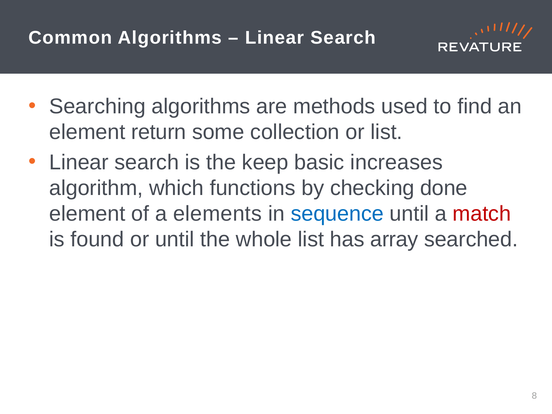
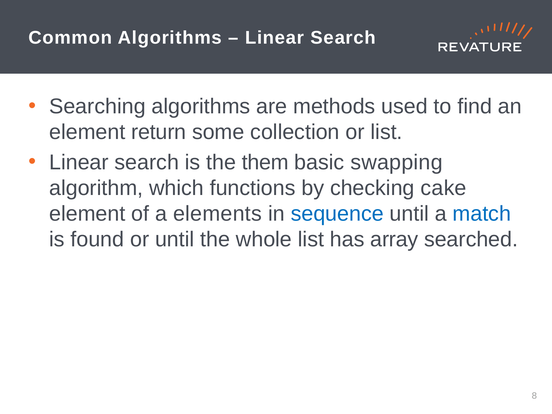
keep: keep -> them (265, 162)
increases: increases -> swapping (397, 162)
done: done -> cake (444, 188)
match colour: red -> blue (482, 214)
